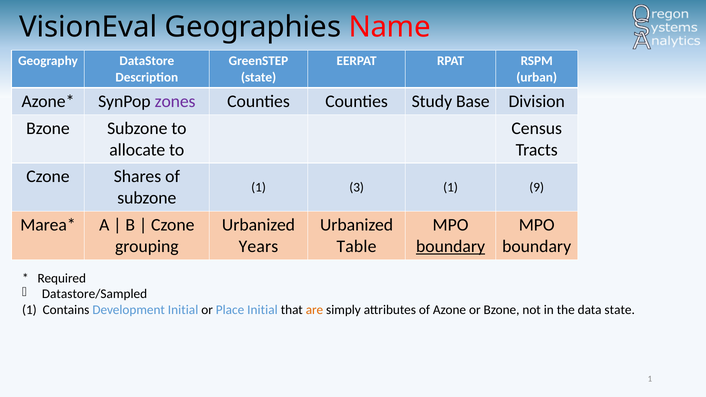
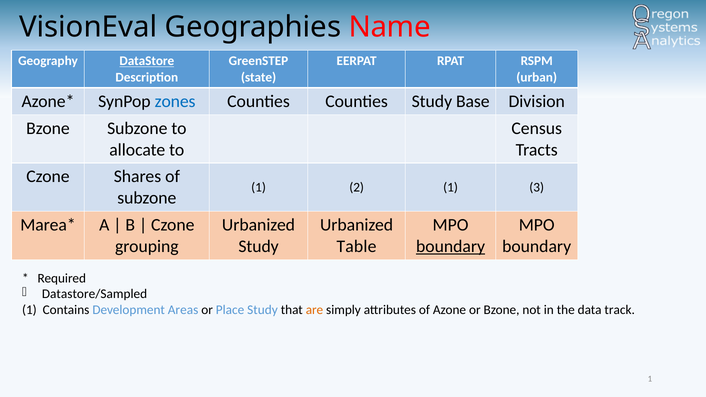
DataStore underline: none -> present (147, 61)
zones colour: purple -> blue (175, 101)
3: 3 -> 2 (357, 187)
9: 9 -> 3 (537, 187)
Years: Years -> Study (259, 247)
Development Initial: Initial -> Areas (183, 310)
Place Initial: Initial -> Study (262, 310)
data state: state -> track (620, 310)
